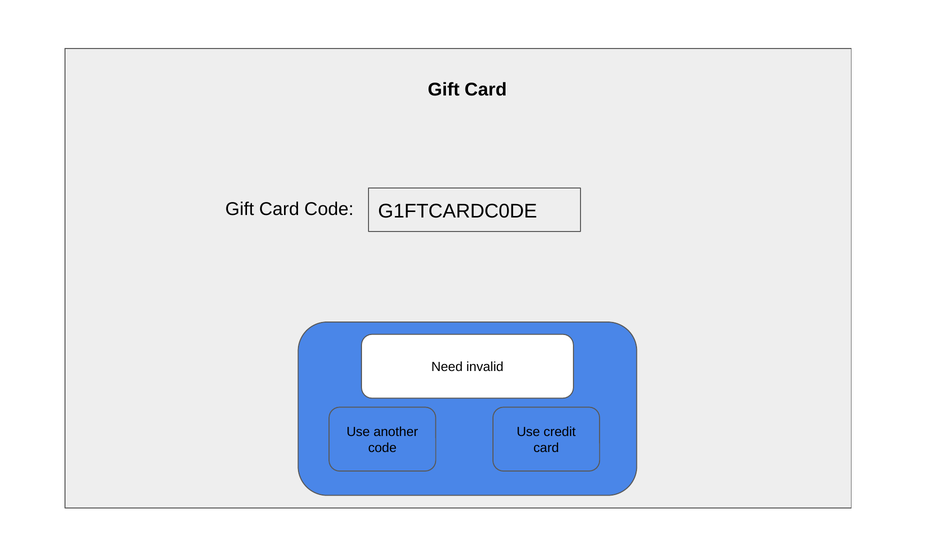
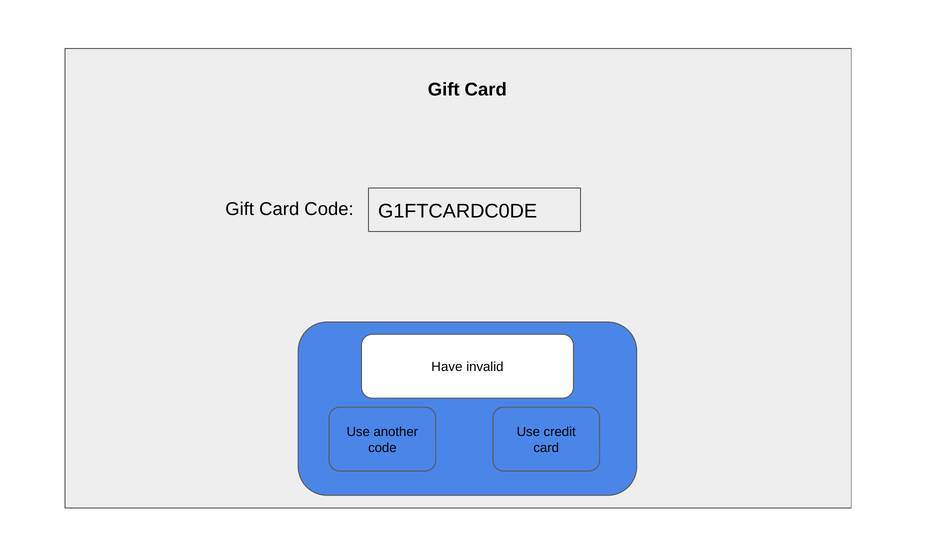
Need: Need -> Have (447, 367)
